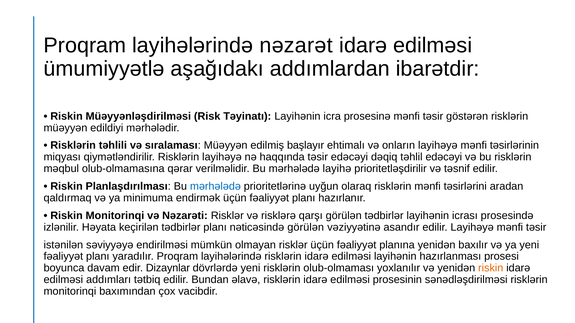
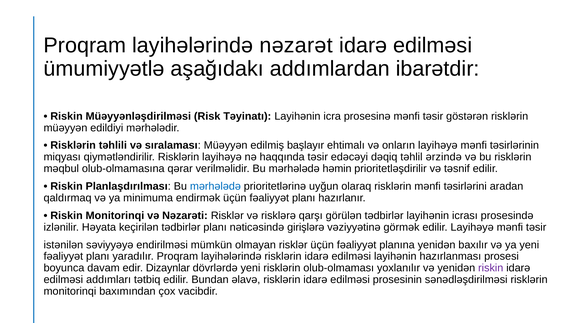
təhlil edəcəyi: edəcəyi -> ərzində (444, 157)
layihə: layihə -> həmin (337, 169)
nəticəsində görülən: görülən -> girişlərə (306, 227)
asandır: asandır -> görmək (402, 227)
riskin colour: orange -> purple (491, 268)
